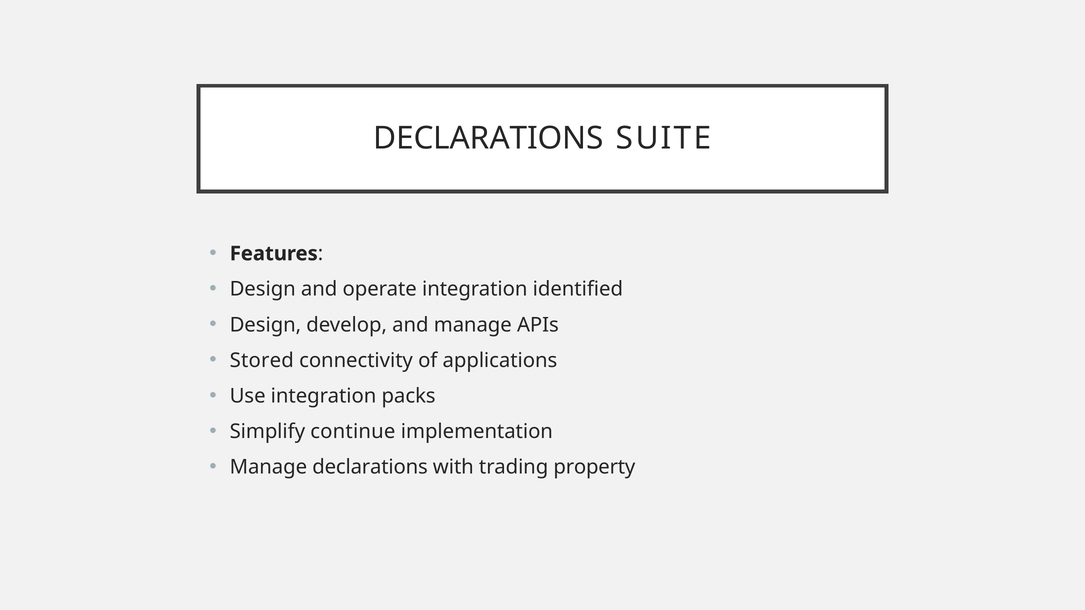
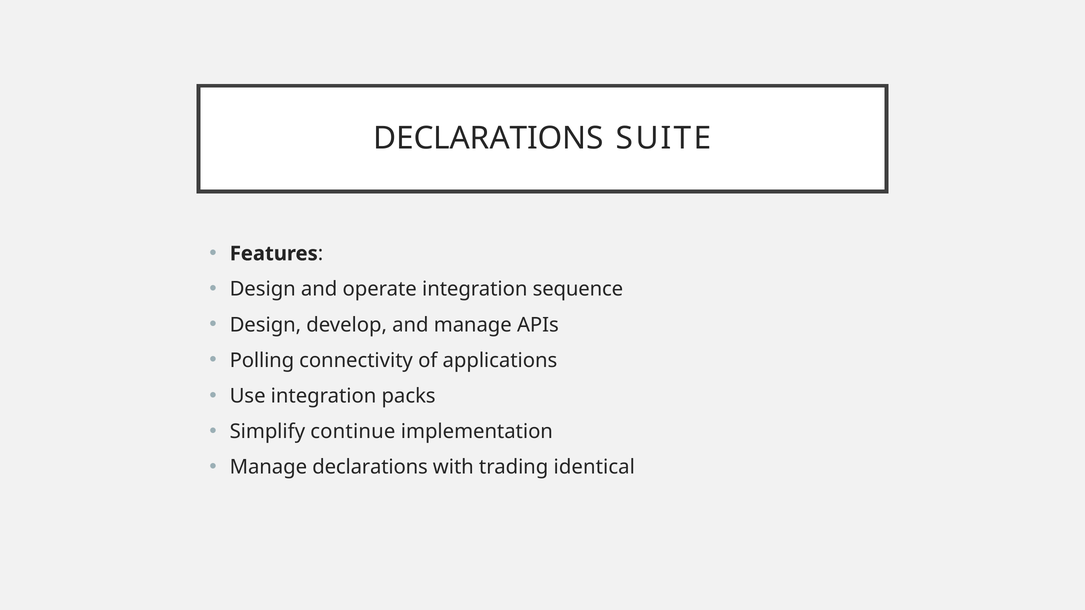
identified: identified -> sequence (578, 289)
Stored: Stored -> Polling (262, 361)
property: property -> identical (594, 467)
